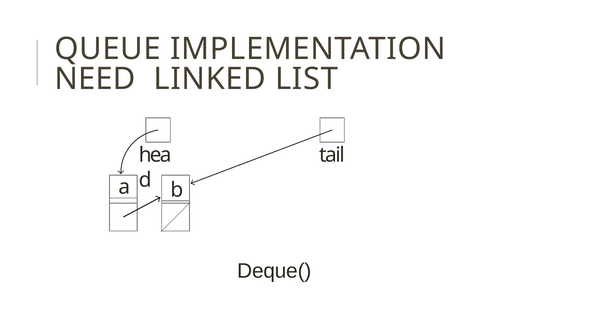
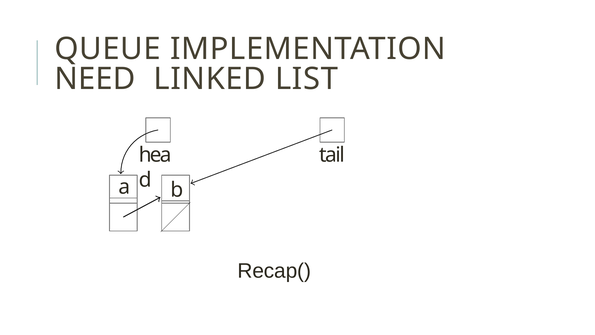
Deque(: Deque( -> Recap( (274, 271)
